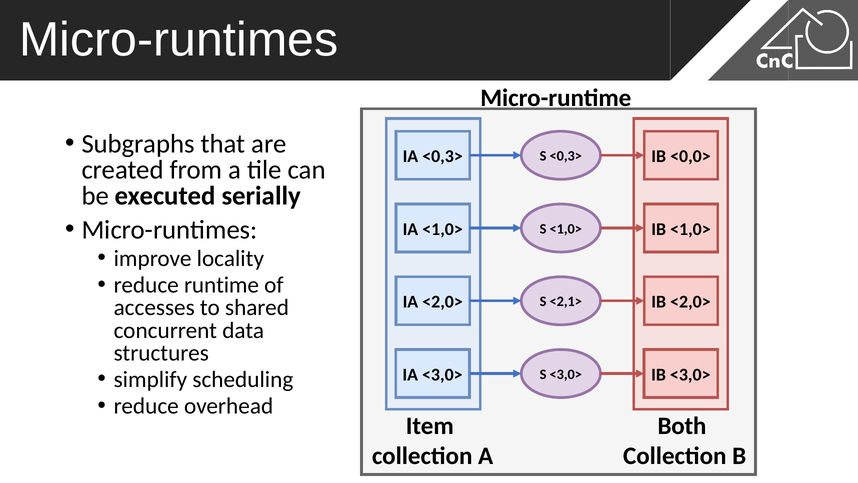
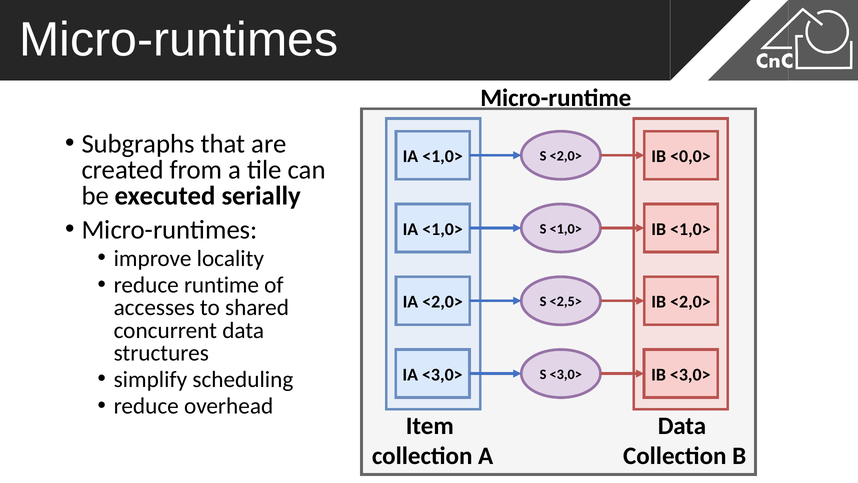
<0,3>: <0,3> -> <1,0> (443, 156)
S <0,3>: <0,3> -> <2,0> (566, 156)
<2,1>: <2,1> -> <2,5> (566, 302)
Both: Both -> Data (682, 425)
